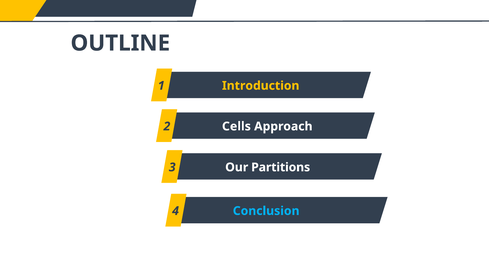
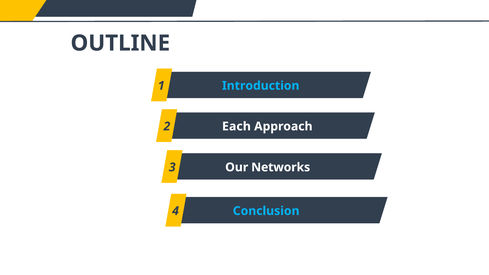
Introduction colour: yellow -> light blue (261, 86)
Cells: Cells -> Each (236, 126)
Partitions: Partitions -> Networks (281, 167)
